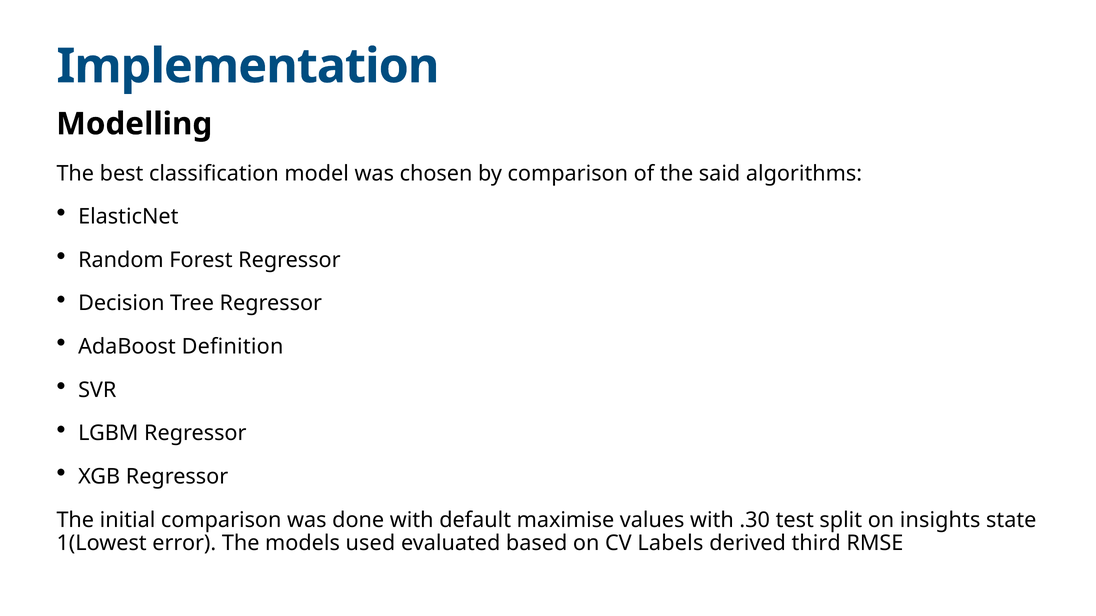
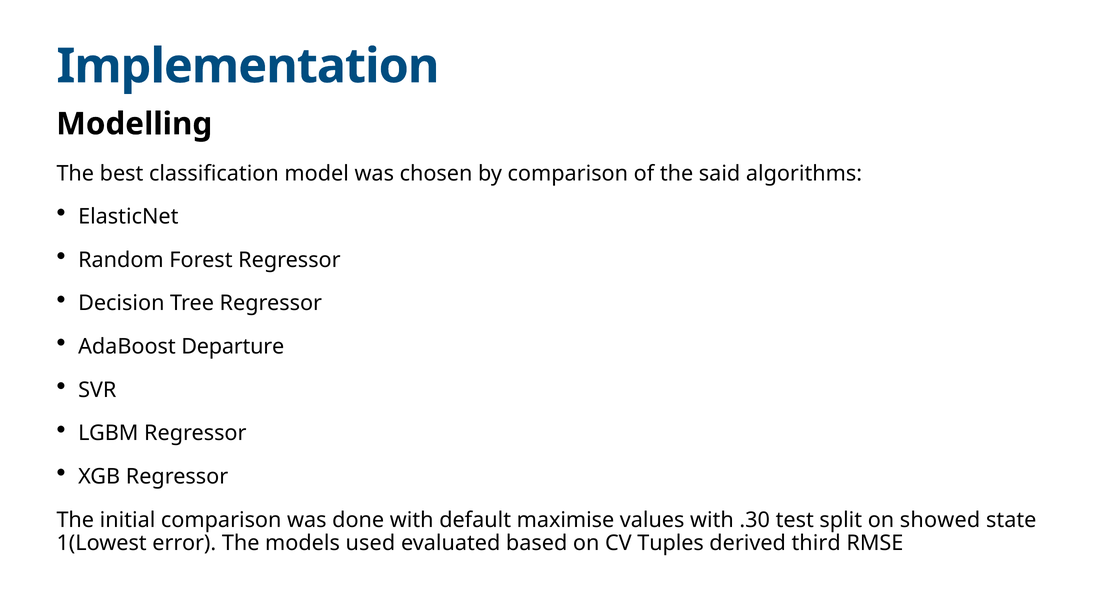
Definition: Definition -> Departure (233, 347)
insights: insights -> showed (940, 520)
Labels: Labels -> Tuples (671, 544)
